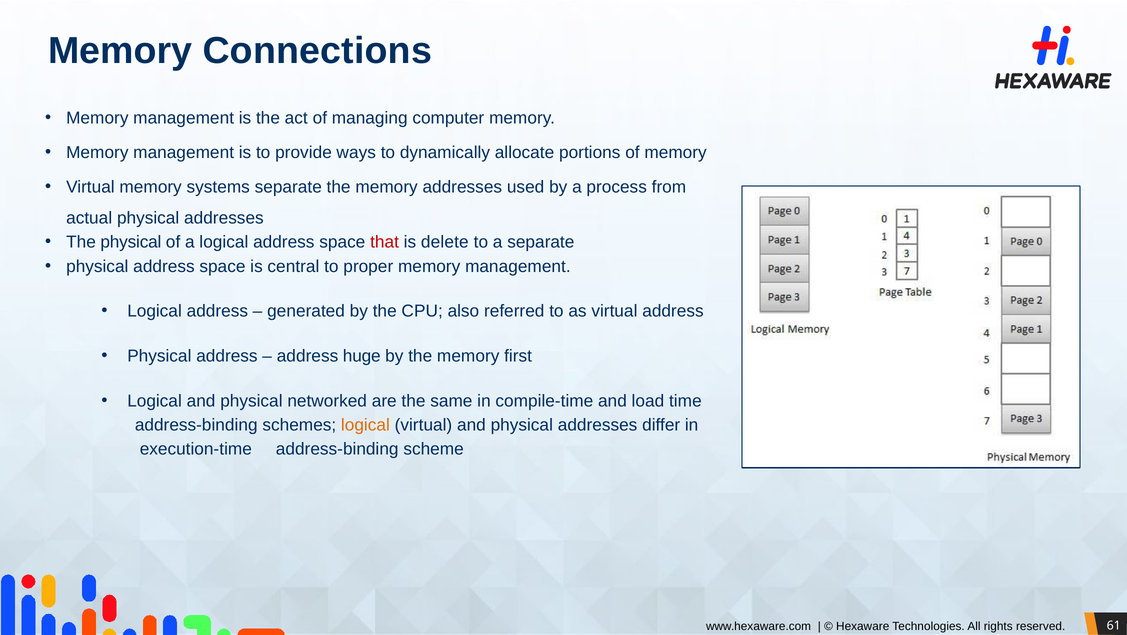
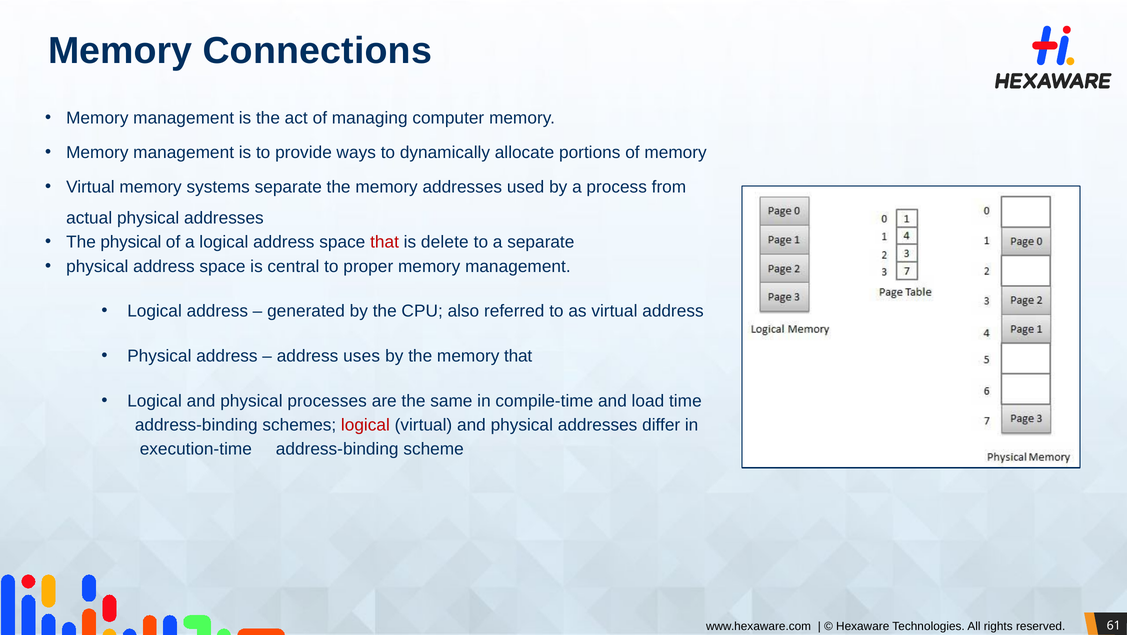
huge: huge -> uses (362, 356)
memory first: first -> that (518, 356)
networked: networked -> processes (327, 401)
logical colour: orange -> red (365, 425)
